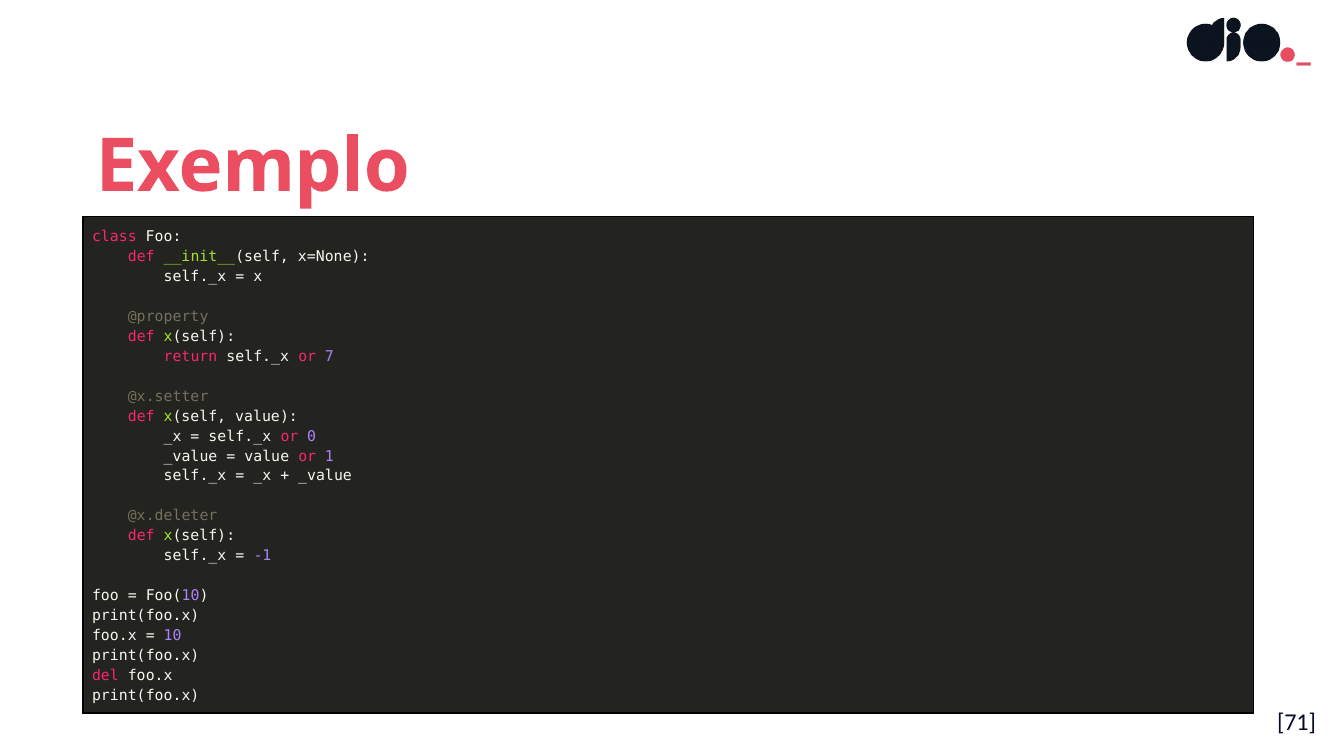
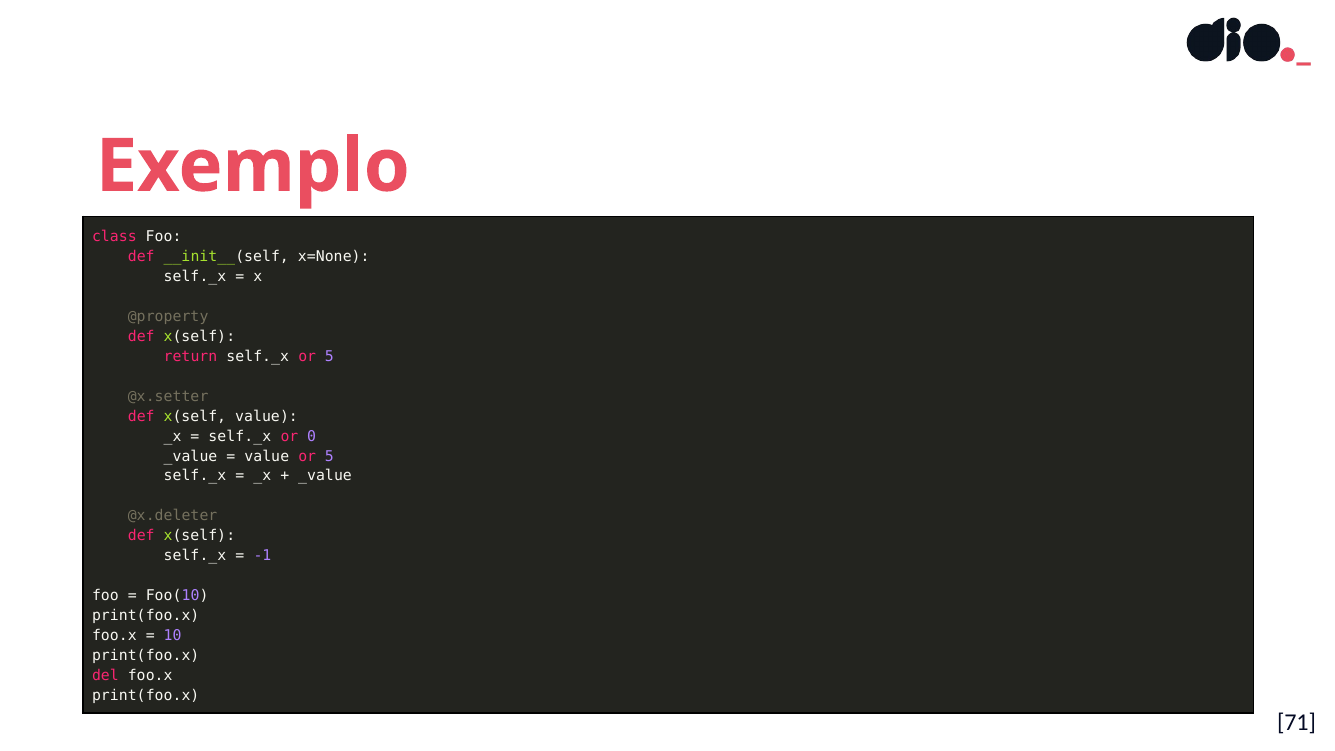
7: 7 -> 5 (329, 357)
value or 1: 1 -> 5 (329, 456)
